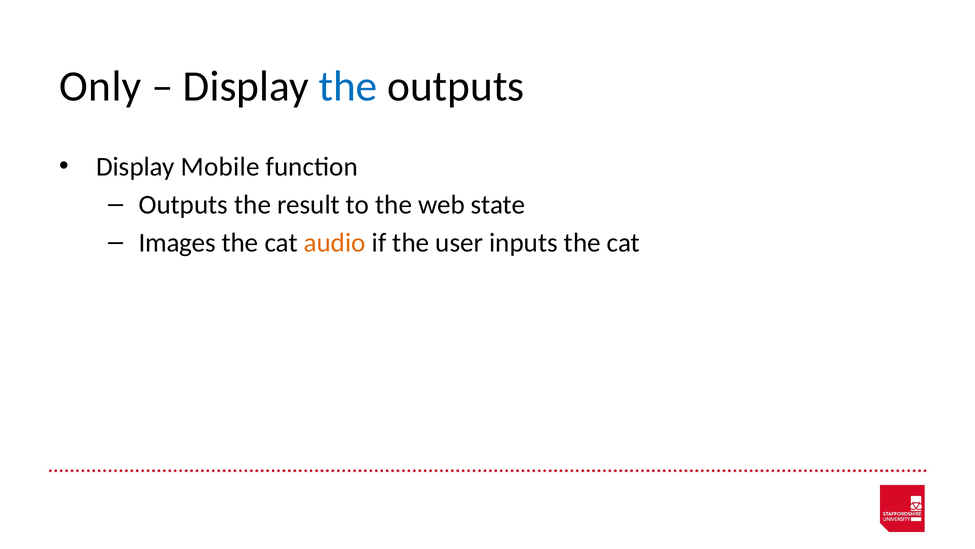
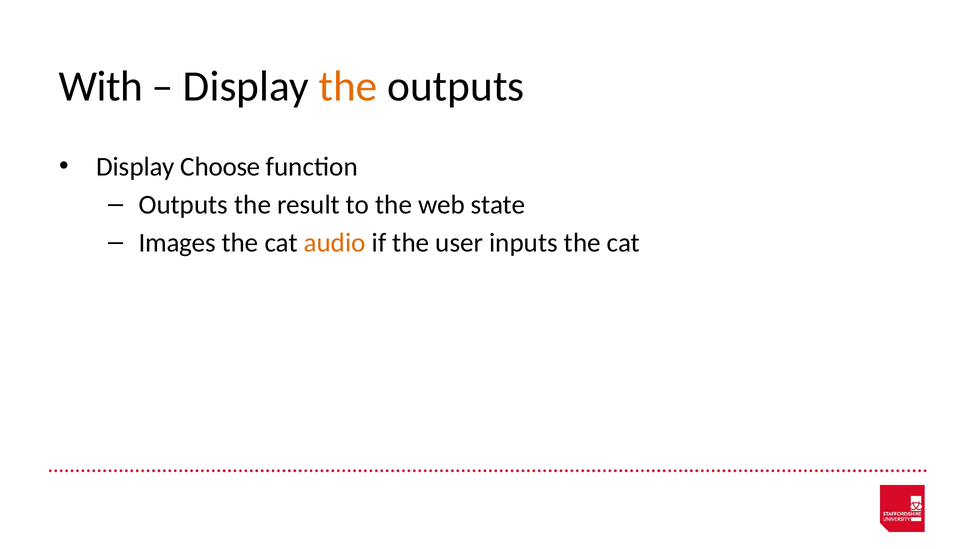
Only: Only -> With (101, 86)
the colour: blue -> orange (348, 86)
Mobile: Mobile -> Choose (220, 167)
